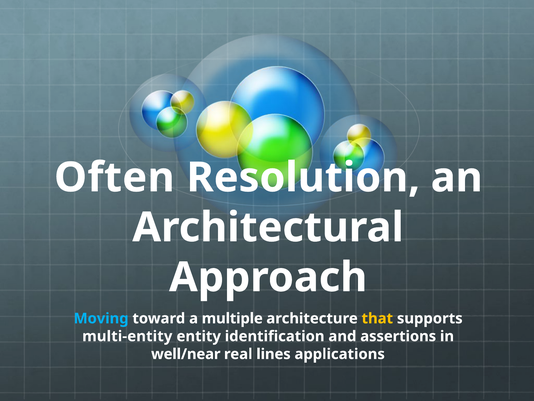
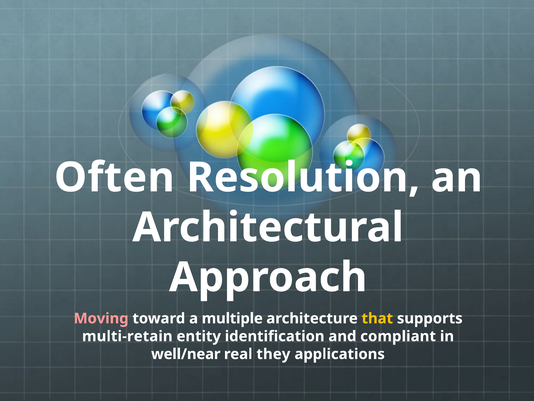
Moving colour: light blue -> pink (101, 318)
multi-entity: multi-entity -> multi-retain (127, 336)
assertions: assertions -> compliant (398, 336)
lines: lines -> they (273, 354)
